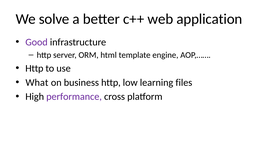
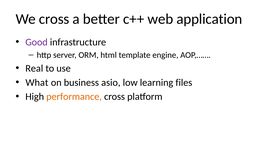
We solve: solve -> cross (54, 19)
Http: Http -> Real (34, 69)
business http: http -> asio (111, 83)
performance colour: purple -> orange (74, 97)
